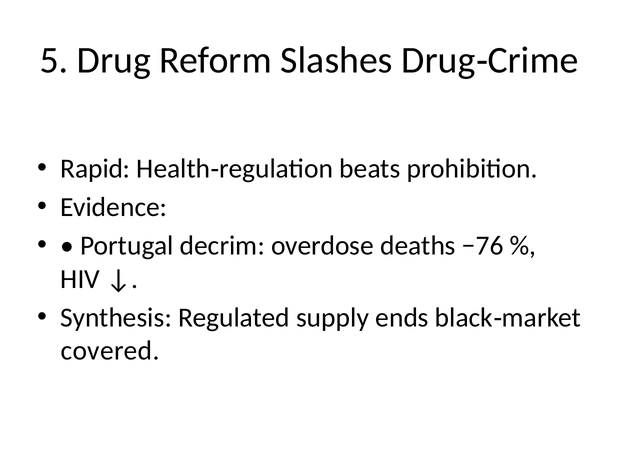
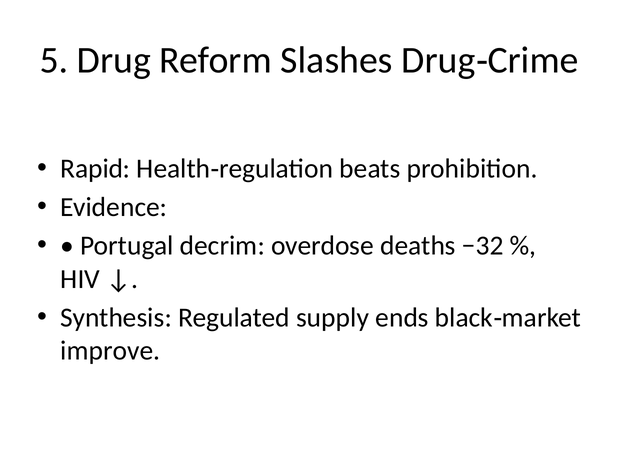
−76: −76 -> −32 (483, 245)
covered: covered -> improve (110, 350)
